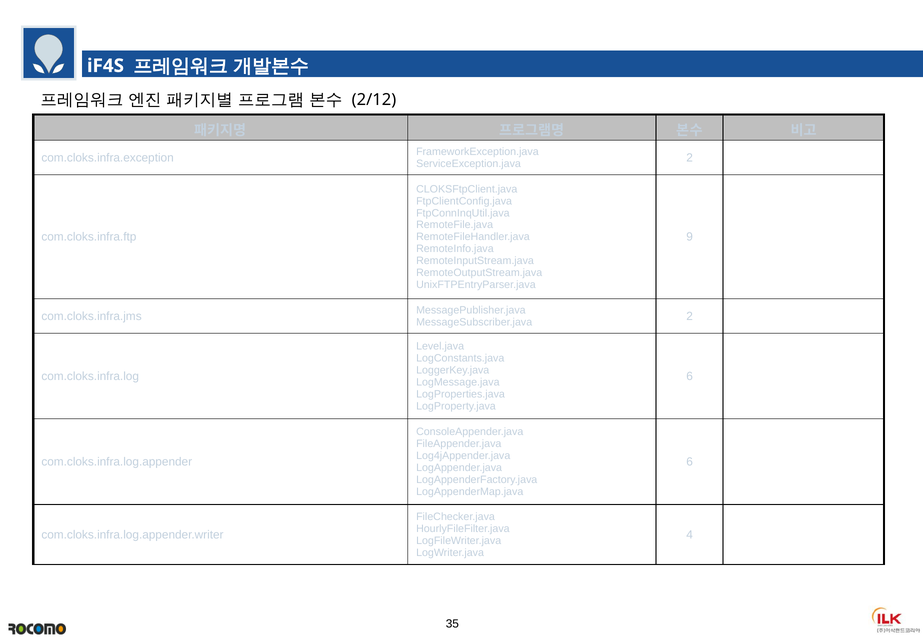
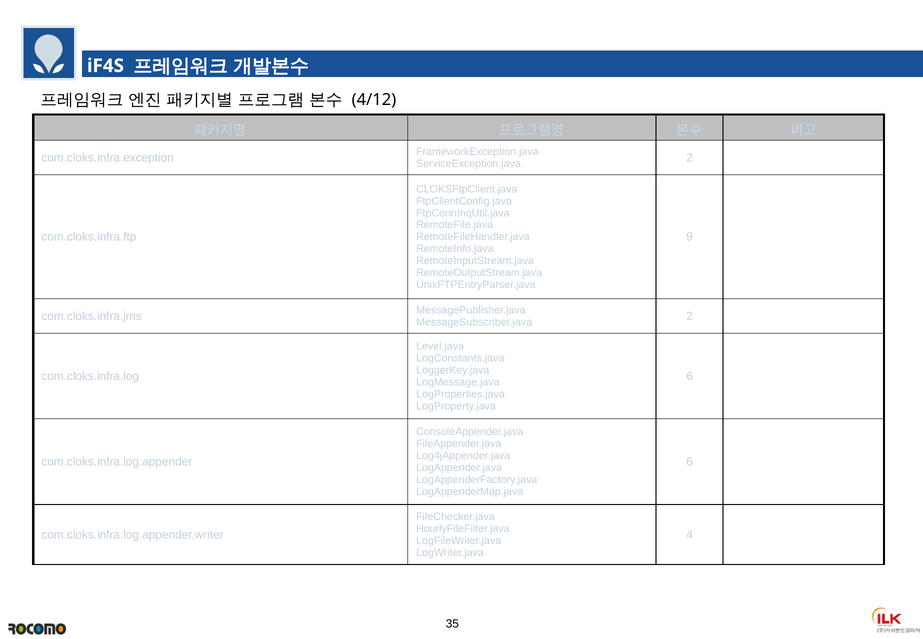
2/12: 2/12 -> 4/12 (374, 100)
